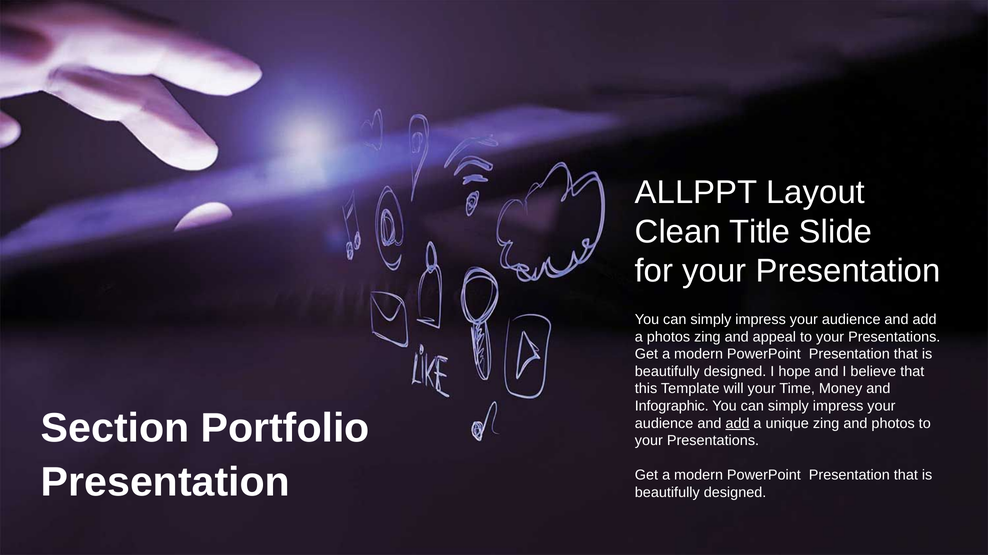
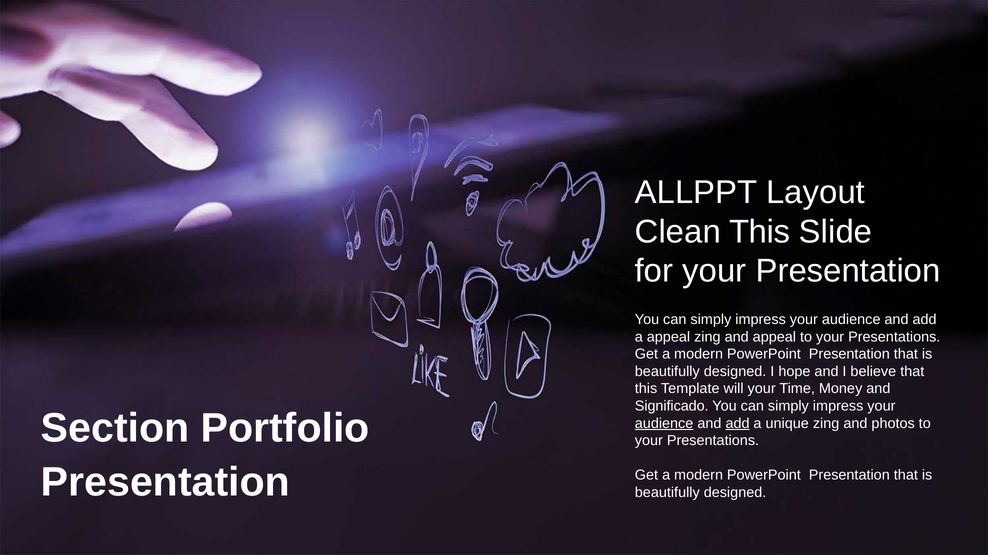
Clean Title: Title -> This (760, 232)
a photos: photos -> appeal (668, 337)
Infographic: Infographic -> Significado (672, 407)
audience underline: none -> present (664, 424)
